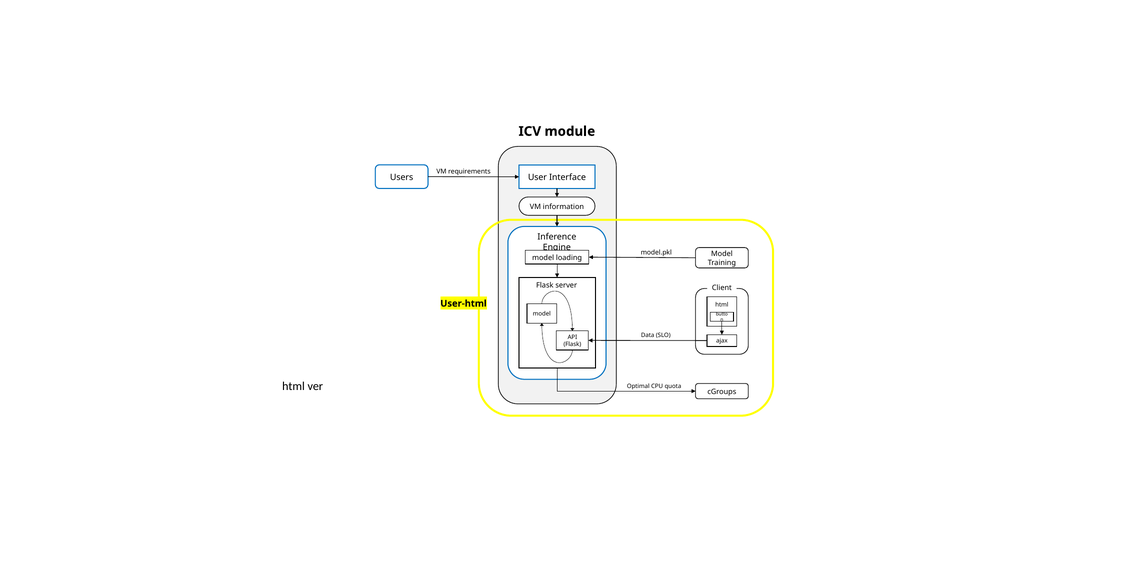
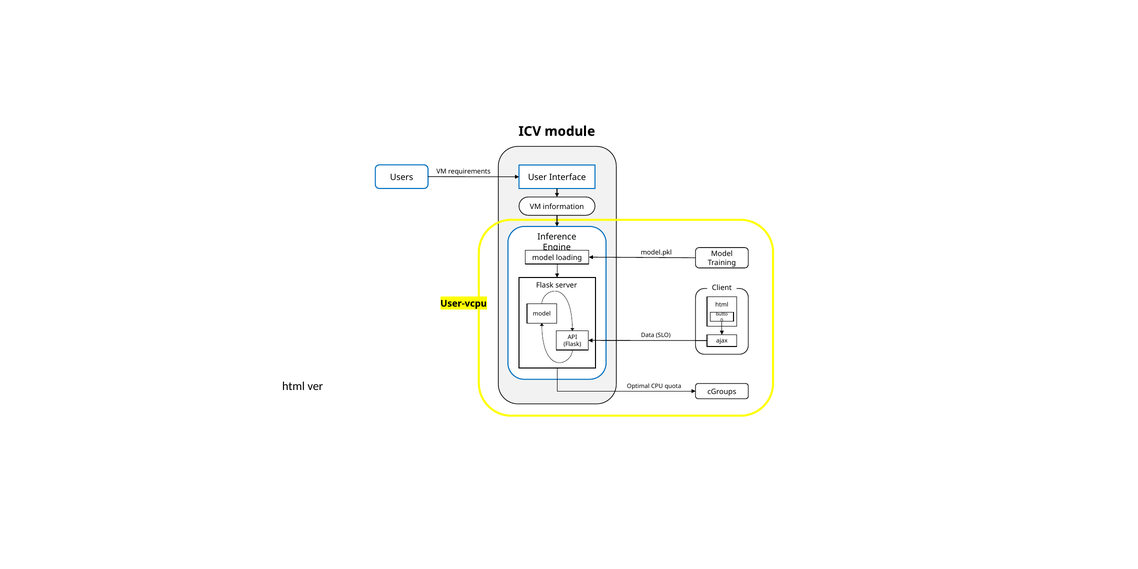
User-html: User-html -> User-vcpu (464, 304)
